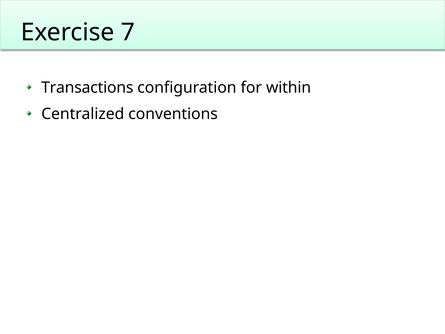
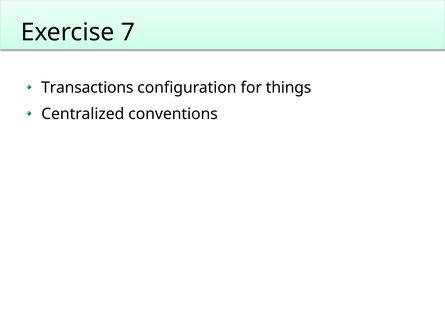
within: within -> things (289, 87)
